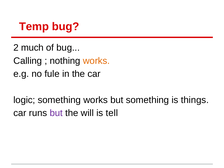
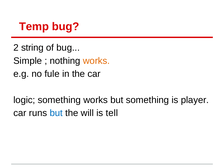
much: much -> string (32, 48)
Calling: Calling -> Simple (28, 61)
things: things -> player (195, 100)
but colour: purple -> blue (56, 113)
